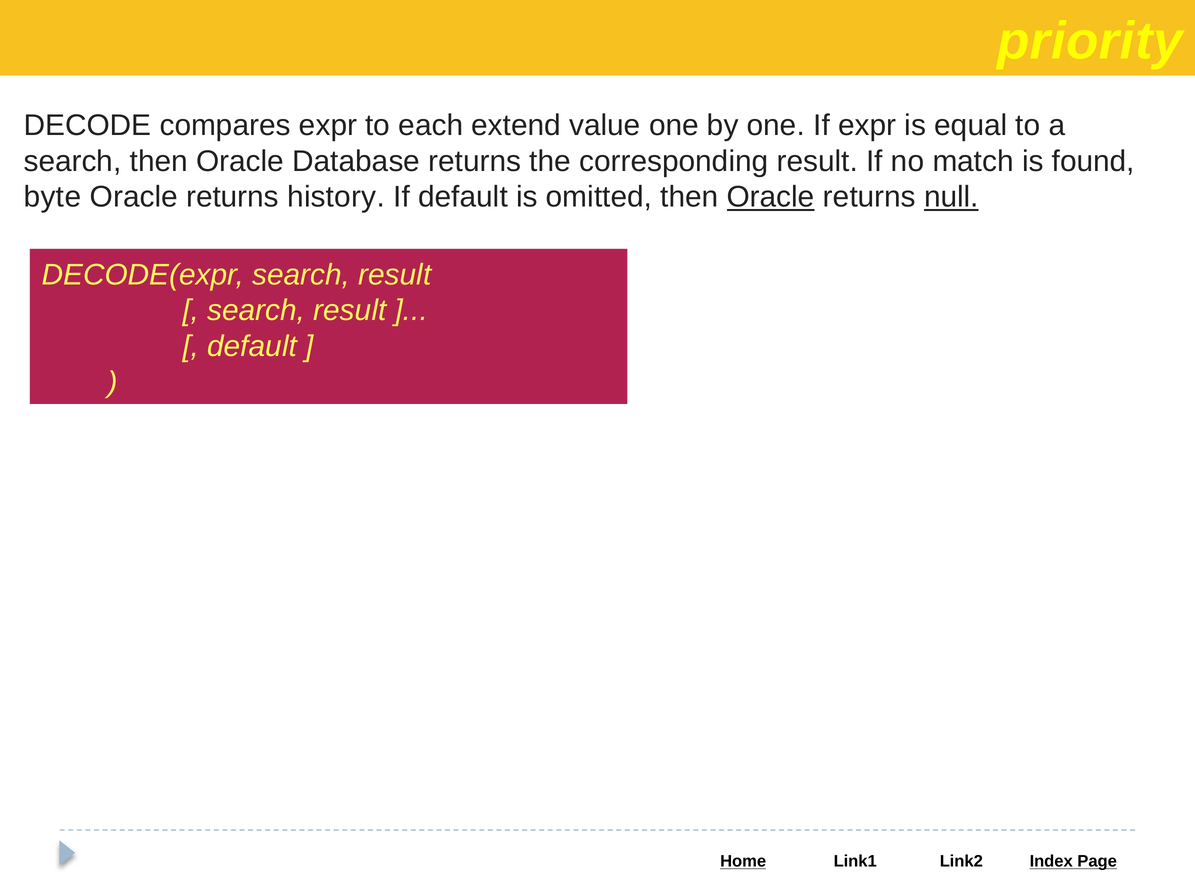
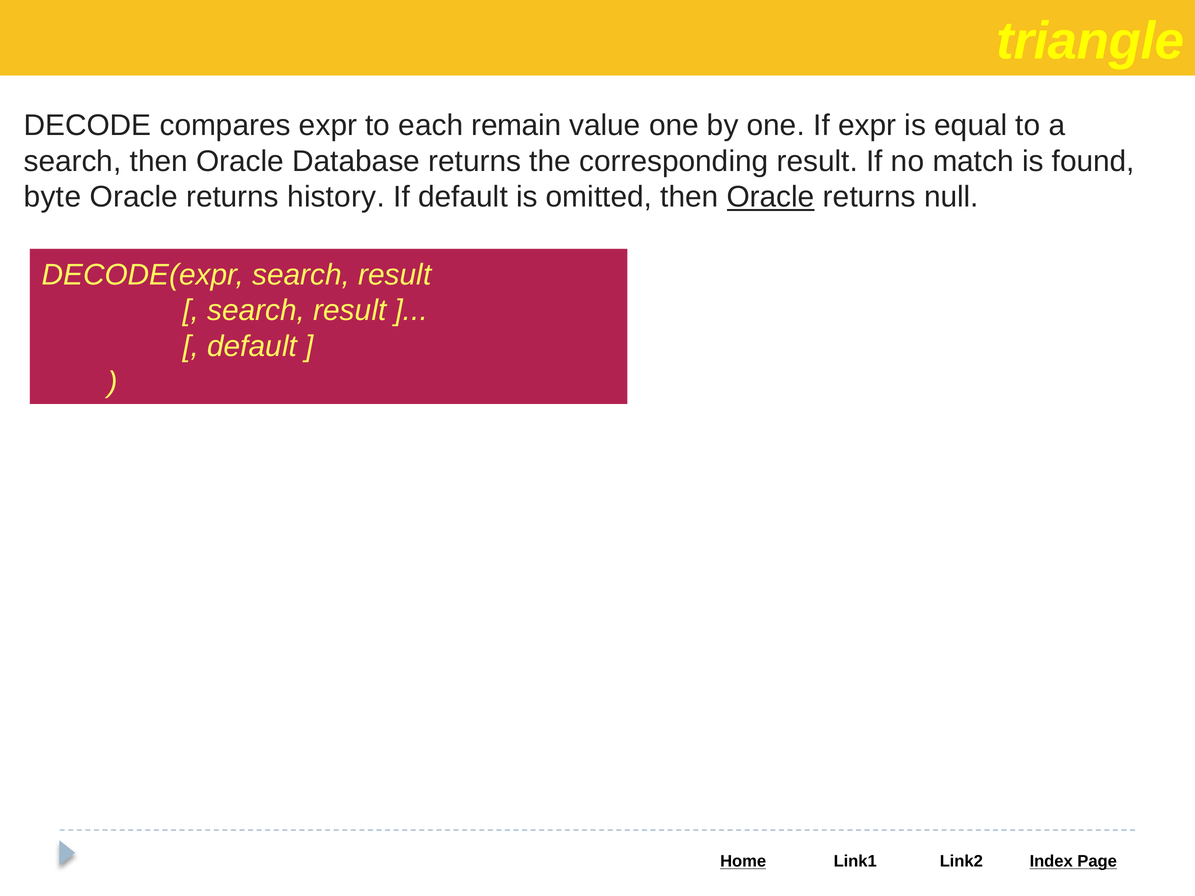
priority: priority -> triangle (1090, 41)
extend: extend -> remain (516, 125)
null underline: present -> none (951, 197)
